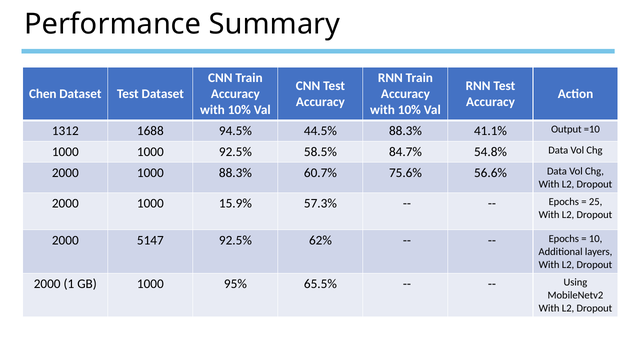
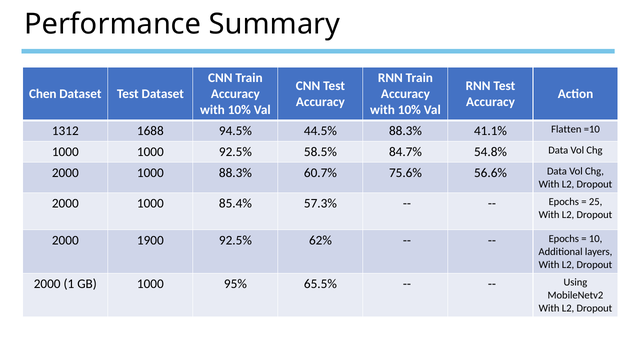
Output: Output -> Flatten (566, 130)
15.9%: 15.9% -> 85.4% (235, 204)
5147: 5147 -> 1900 (150, 241)
